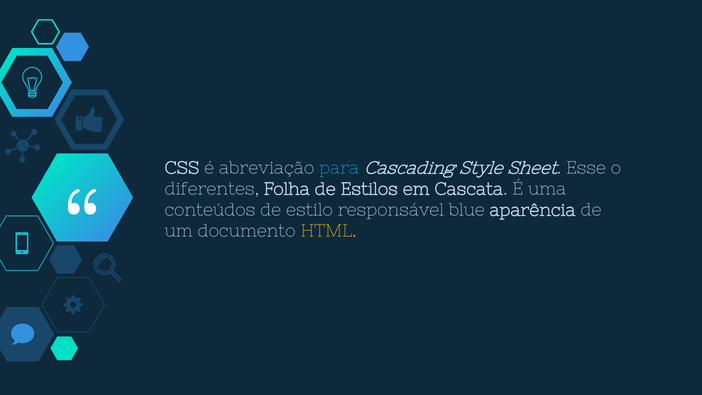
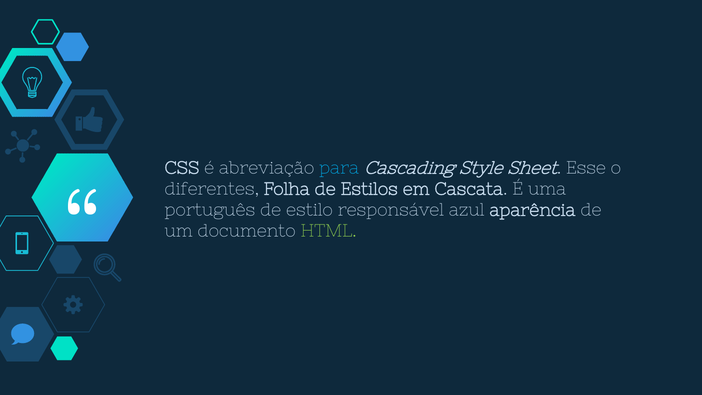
conteúdos: conteúdos -> português (210, 210)
blue: blue -> azul (467, 210)
HTML colour: yellow -> light green (329, 231)
